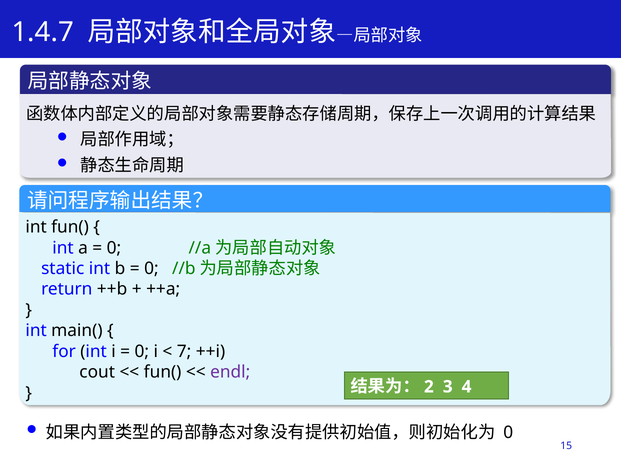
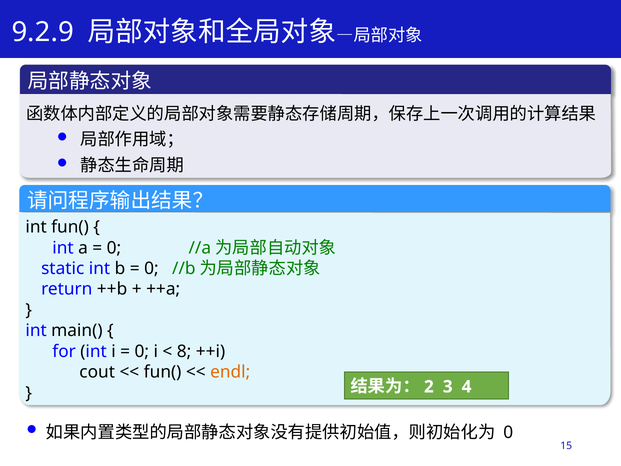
1.4.7: 1.4.7 -> 9.2.9 (43, 32)
7: 7 -> 8 (184, 351)
endl colour: purple -> orange (230, 372)
